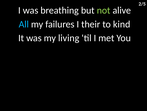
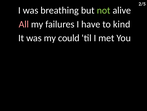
All colour: light blue -> pink (24, 24)
their: their -> have (91, 24)
living: living -> could (69, 38)
